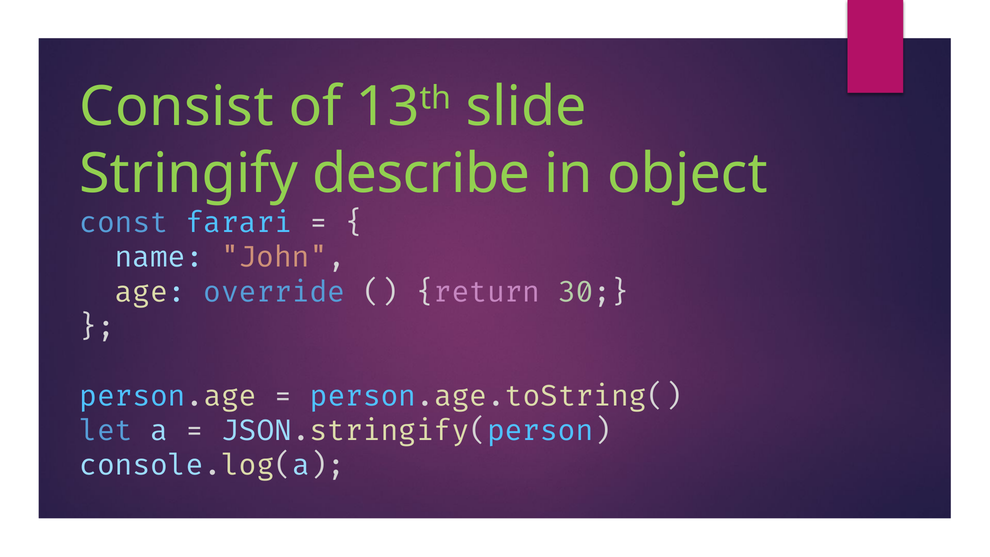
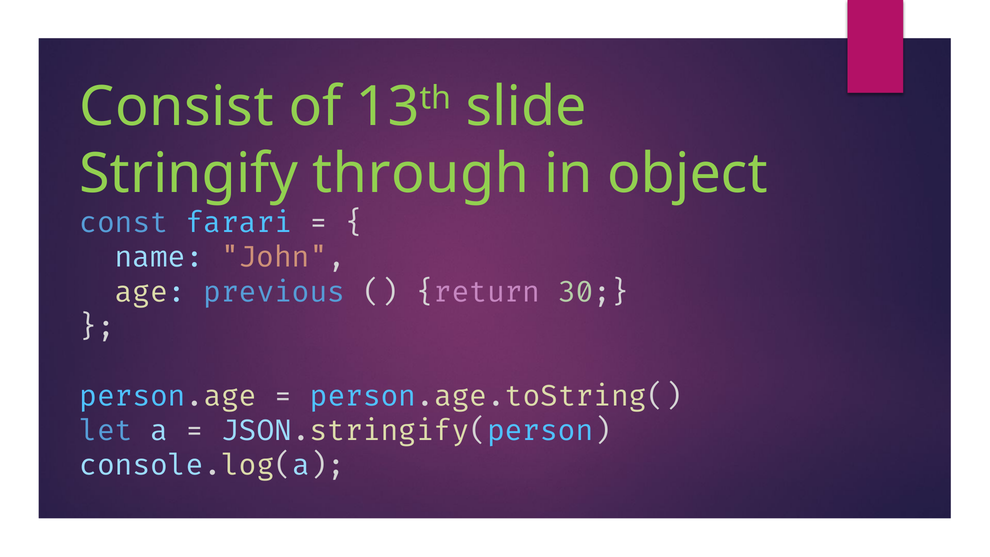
describe: describe -> through (421, 174)
override: override -> previous (274, 292)
